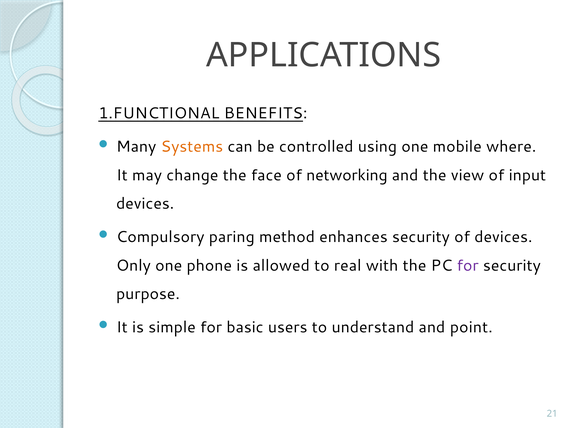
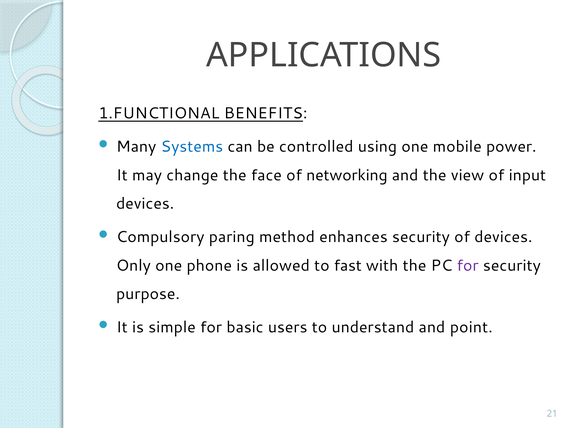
Systems colour: orange -> blue (192, 147)
where: where -> power (511, 147)
real: real -> fast (348, 266)
